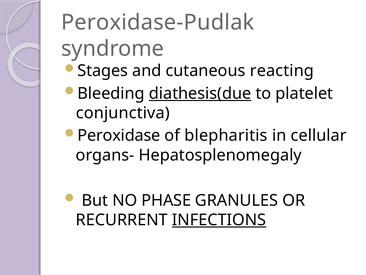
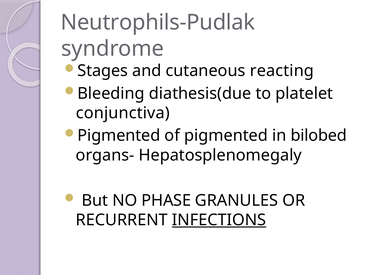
Peroxidase-Pudlak: Peroxidase-Pudlak -> Neutrophils-Pudlak (158, 22)
diathesis(due underline: present -> none (200, 93)
Peroxidase: Peroxidase -> Pigmented (119, 135)
of blepharitis: blepharitis -> pigmented (226, 135)
cellular: cellular -> bilobed (319, 135)
